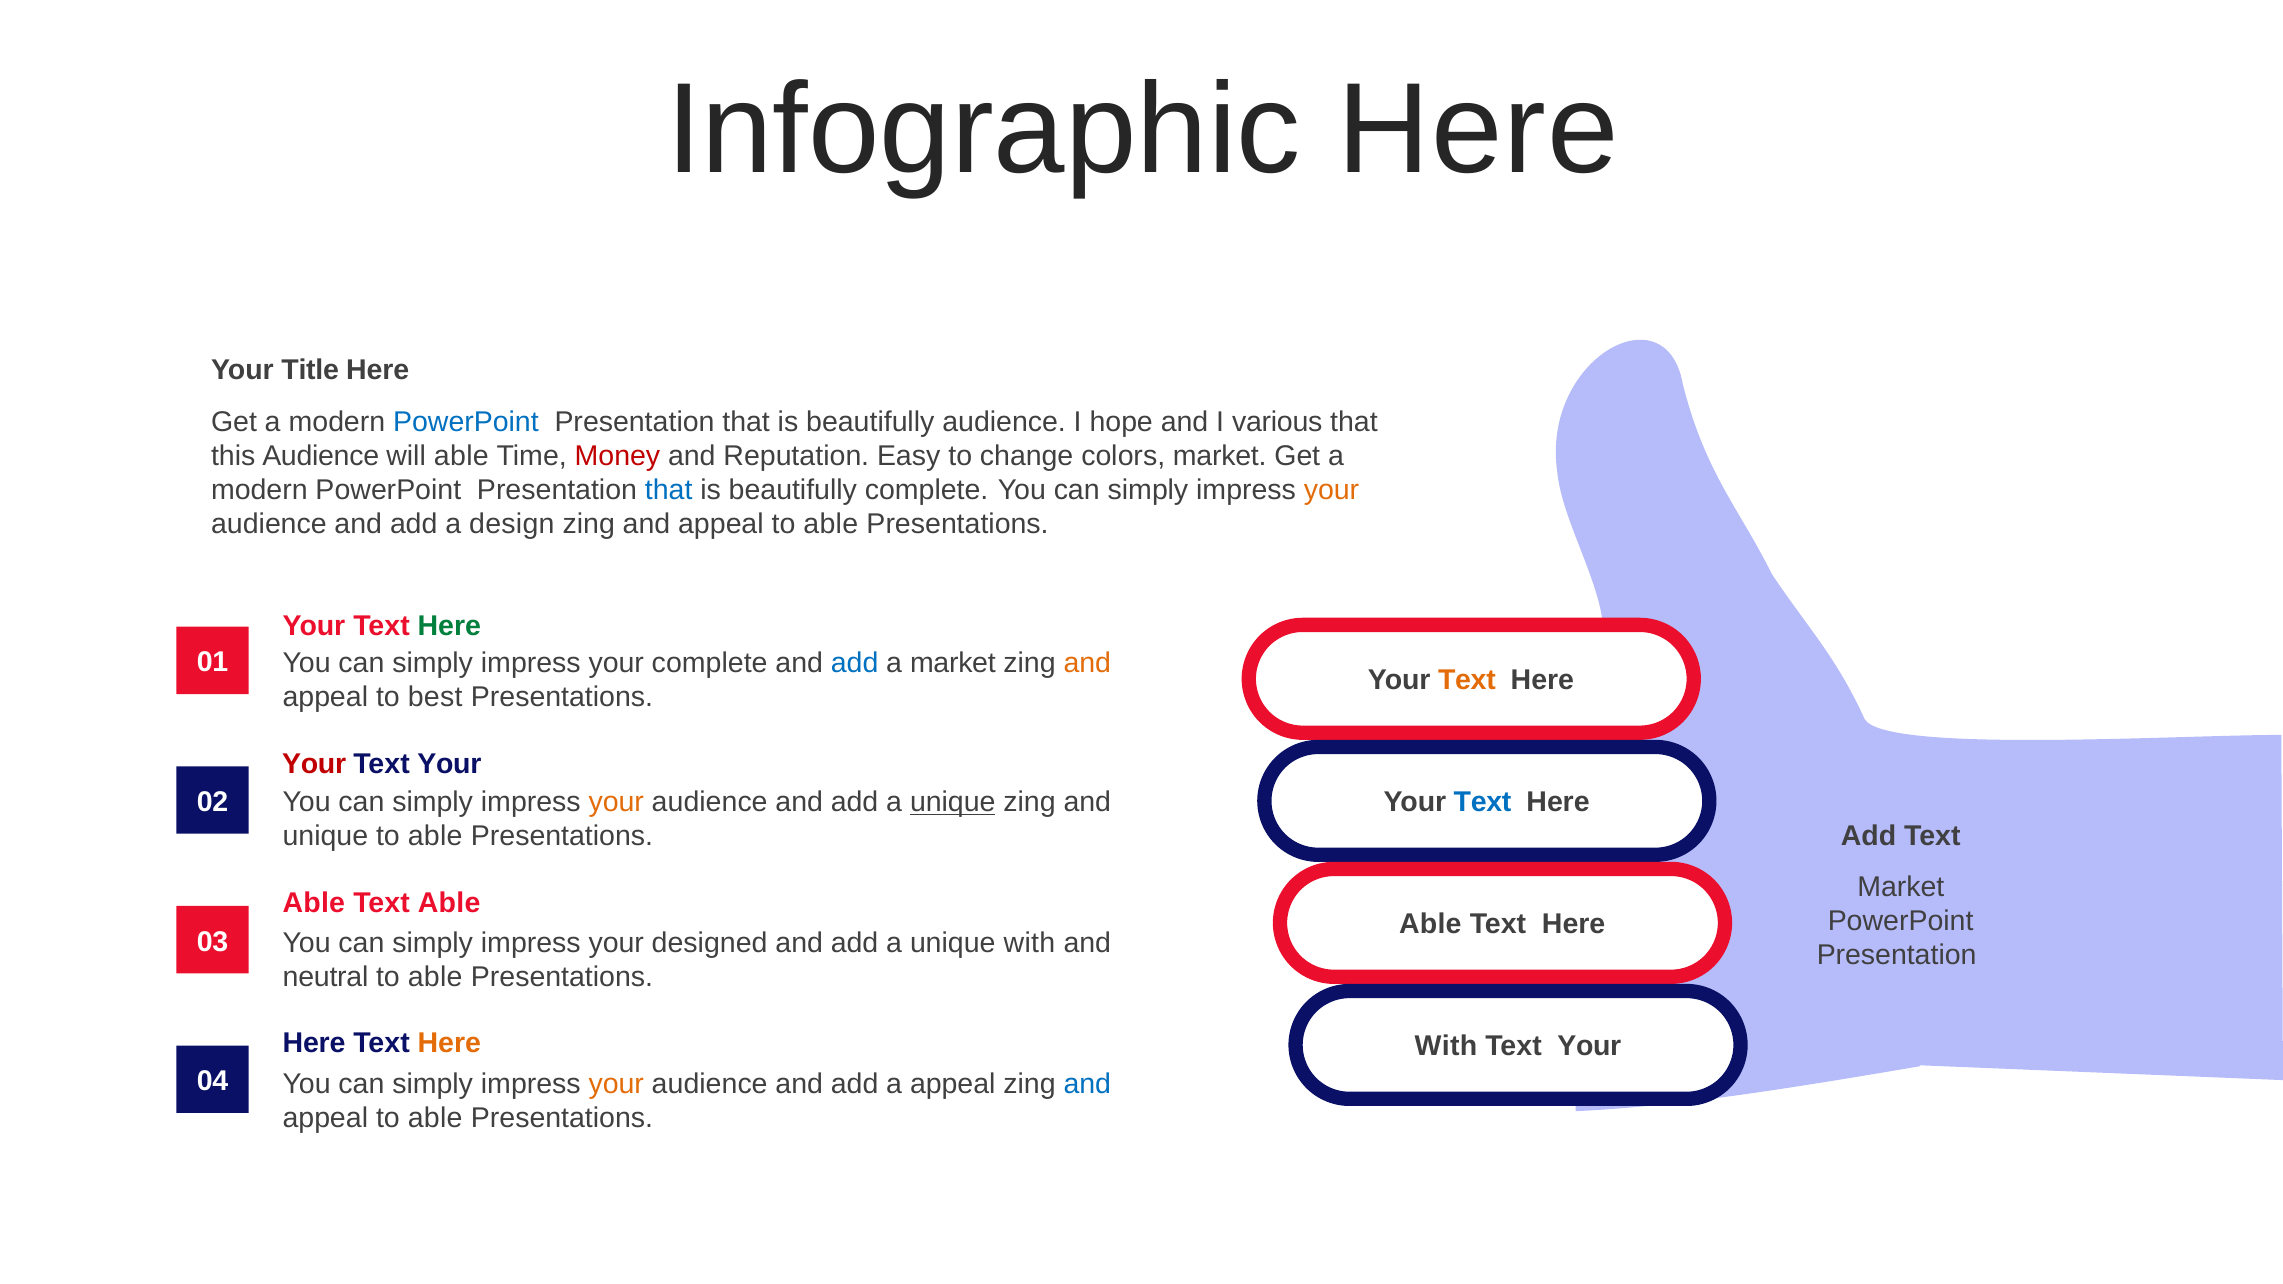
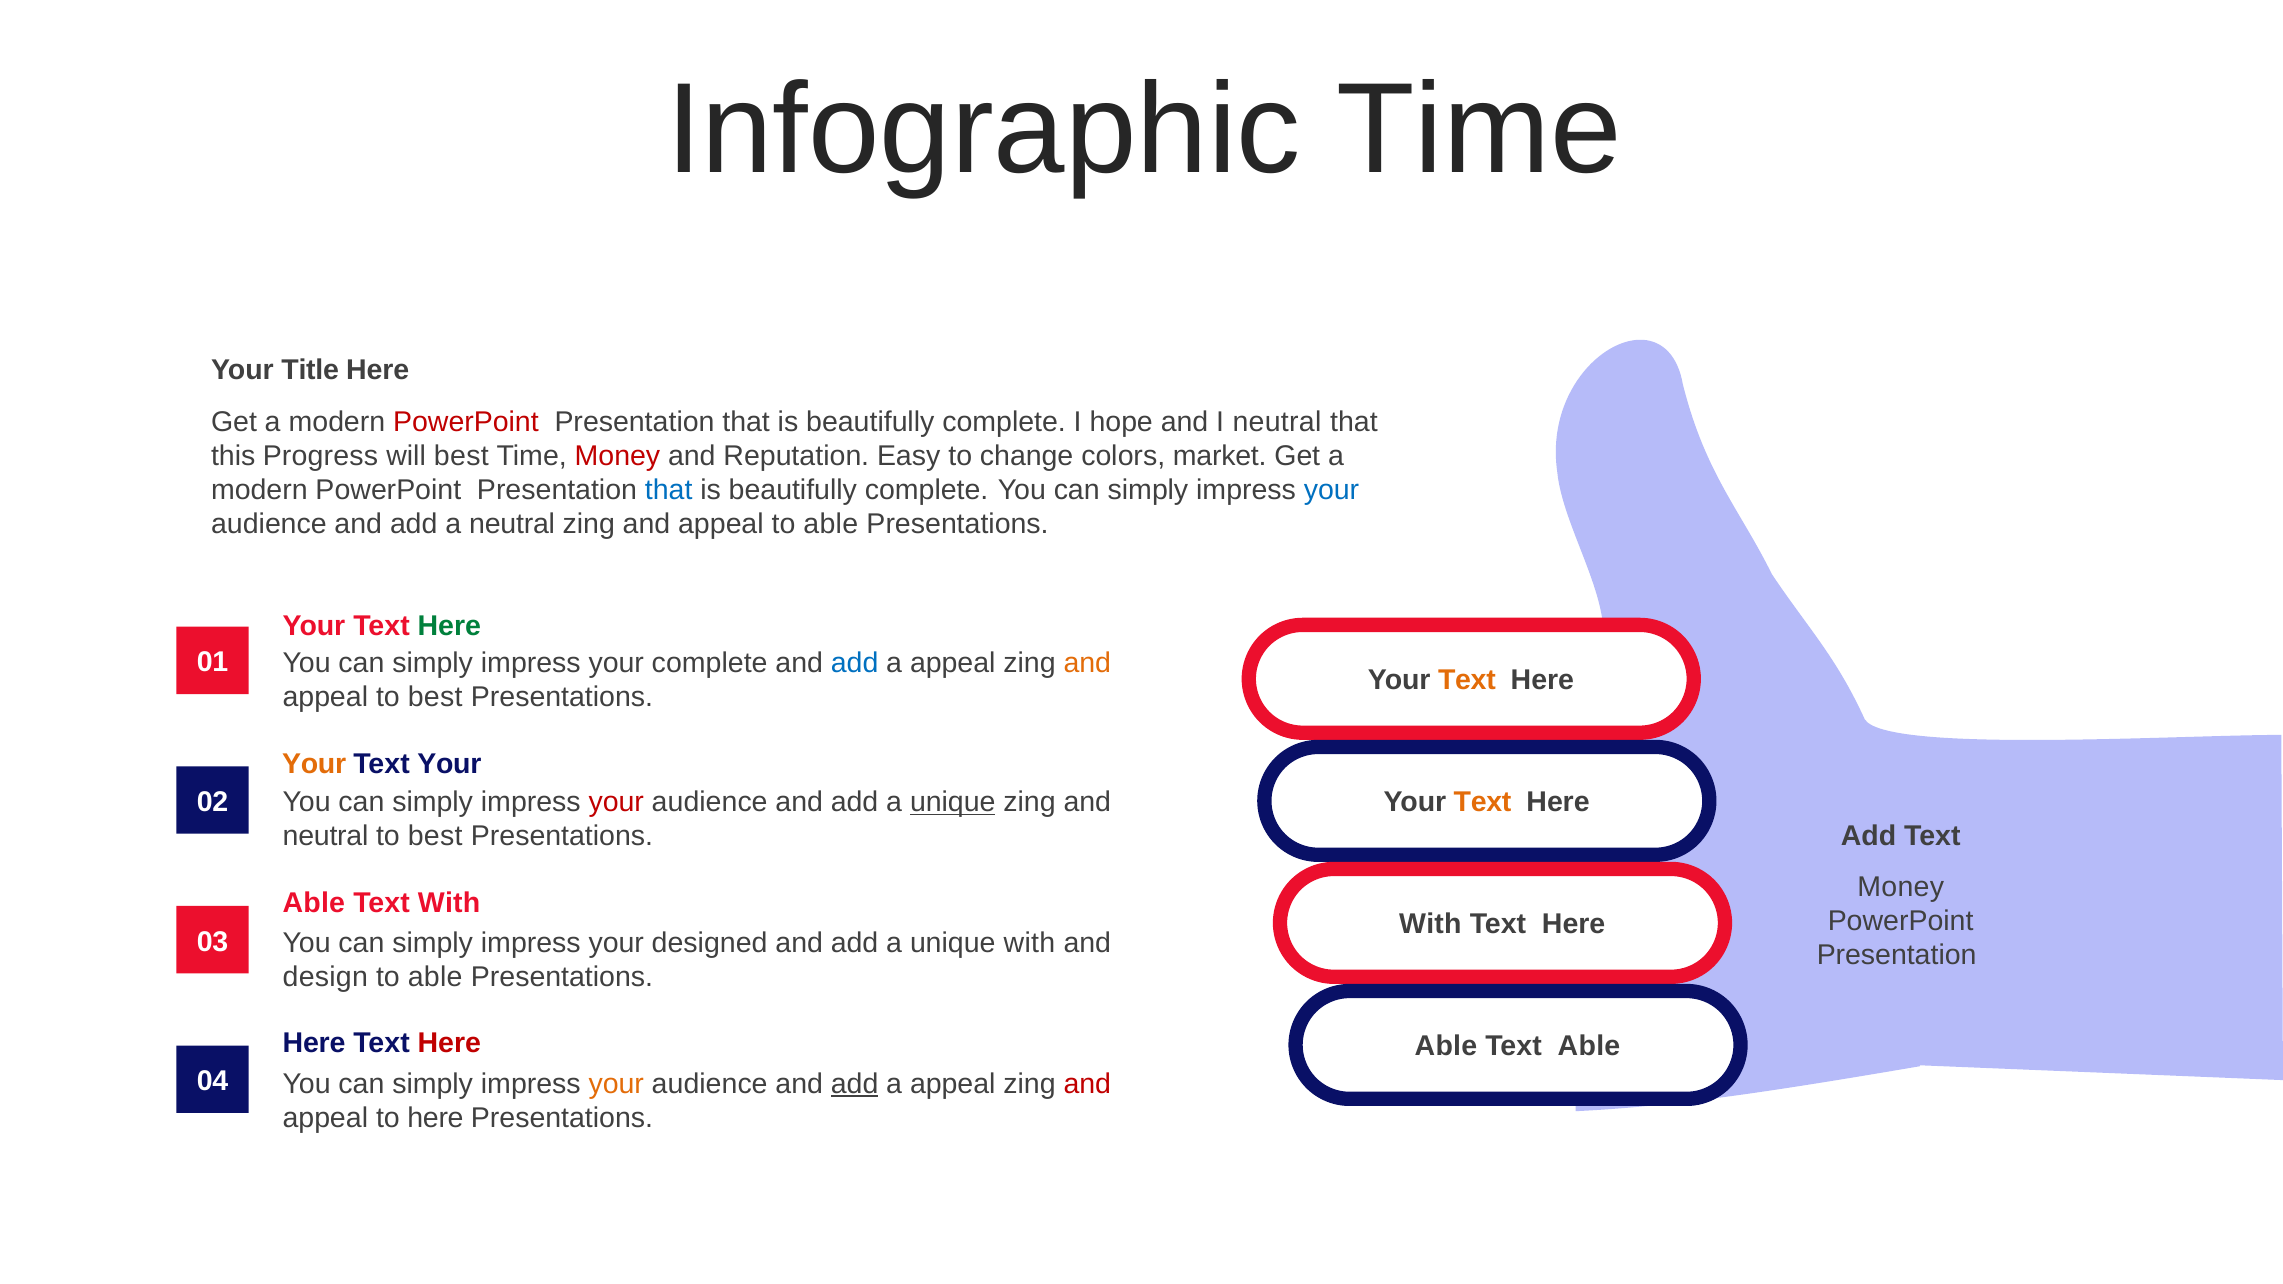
Infographic Here: Here -> Time (1479, 131)
PowerPoint colour: blue -> red (466, 422)
audience: audience -> complete (1004, 422)
I various: various -> neutral (1277, 422)
this Audience: Audience -> Progress (320, 456)
will able: able -> best (461, 456)
your colour: orange -> blue (1332, 490)
a design: design -> neutral (512, 525)
market: market -> appeal (953, 663)
Your colour: red -> orange (314, 764)
your colour: orange -> red (616, 802)
Text colour: blue -> orange (1483, 803)
unique: unique -> neutral (326, 836)
able: able -> best (435, 836)
Market: Market -> Money (1901, 887)
Text Able: Able -> With (449, 903)
Able: Able -> With (1430, 925)
neutral: neutral -> design (325, 977)
Here colour: orange -> red (449, 1044)
With: With -> Able (1446, 1047)
Your: Your -> Able (1589, 1047)
add underline: none -> present (855, 1084)
and colour: blue -> red (1087, 1084)
able: able -> here (435, 1118)
